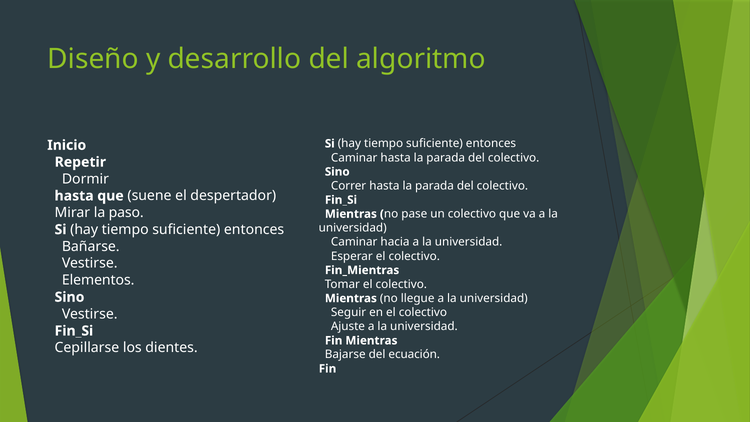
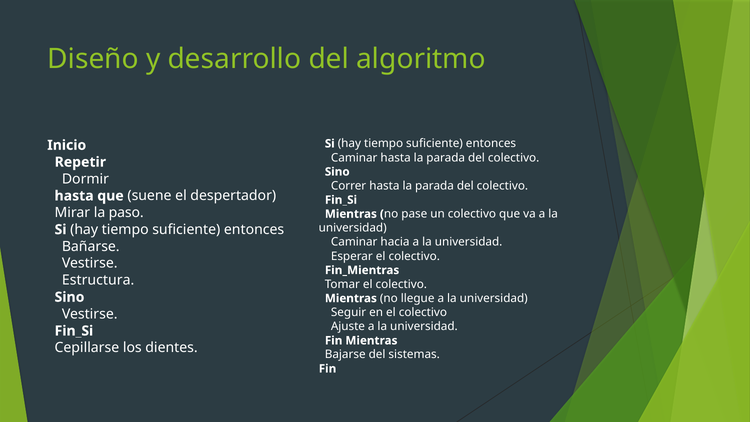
Elementos: Elementos -> Estructura (98, 280)
ecuación: ecuación -> sistemas (414, 355)
